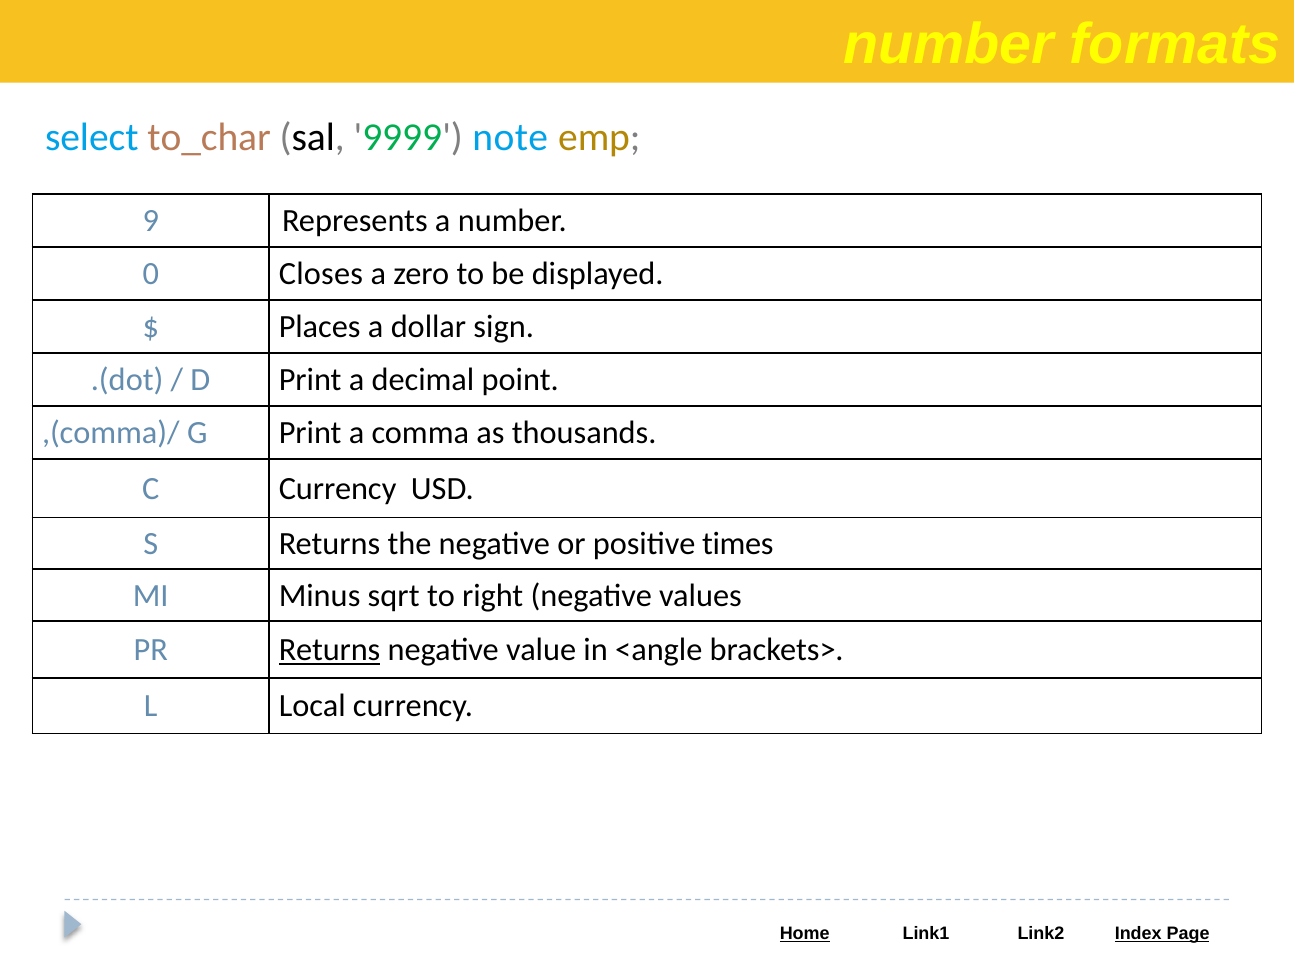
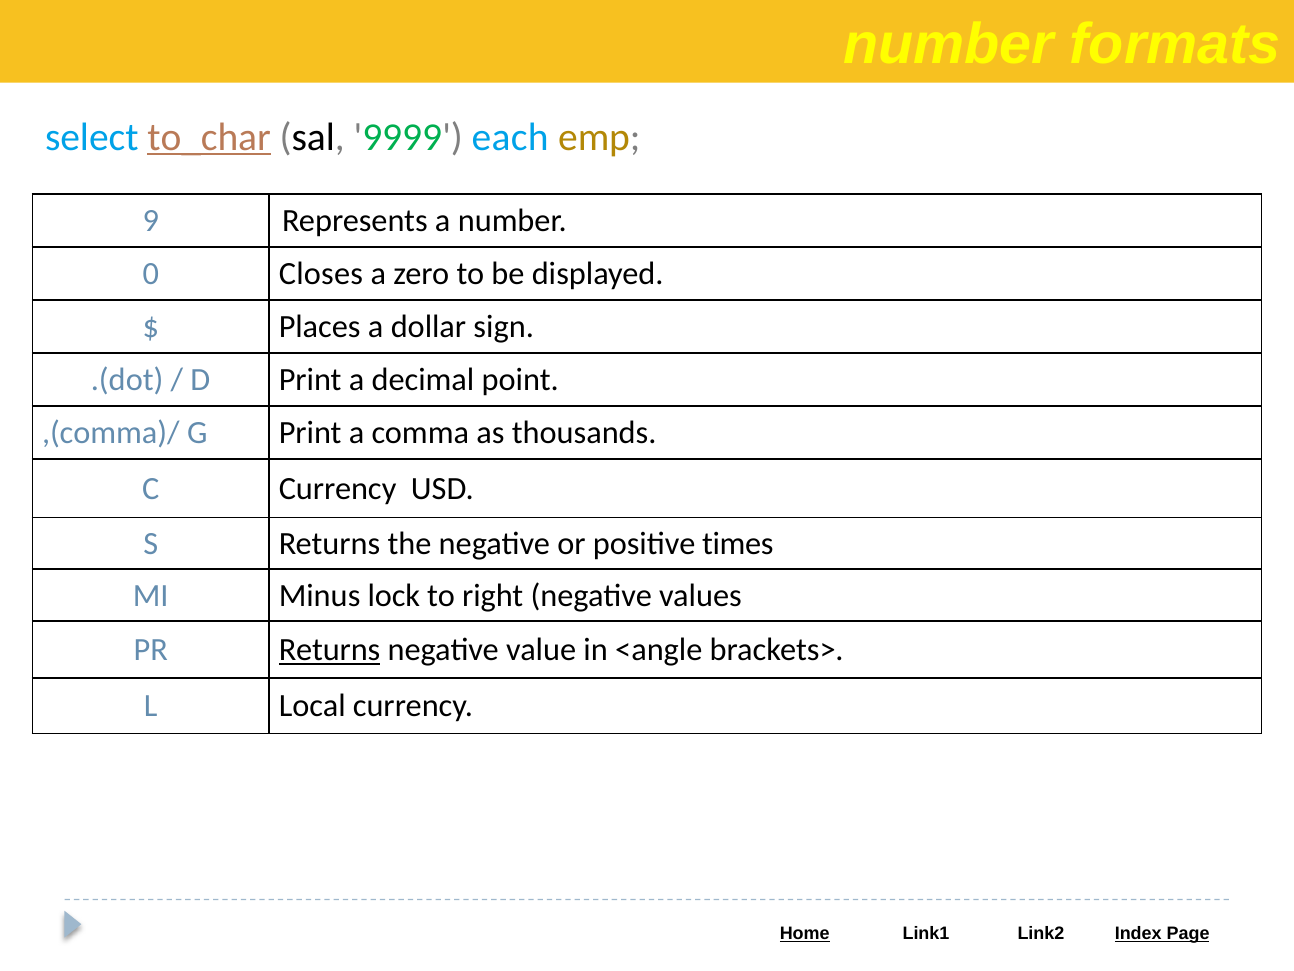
to_char underline: none -> present (209, 137)
note: note -> each (510, 137)
sqrt: sqrt -> lock (394, 595)
